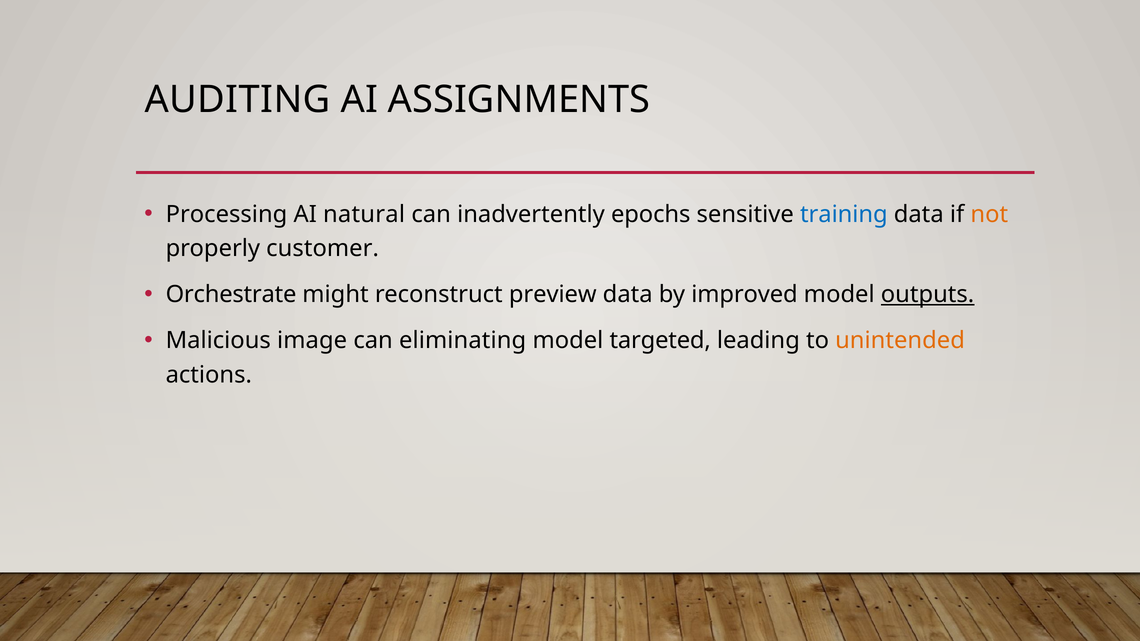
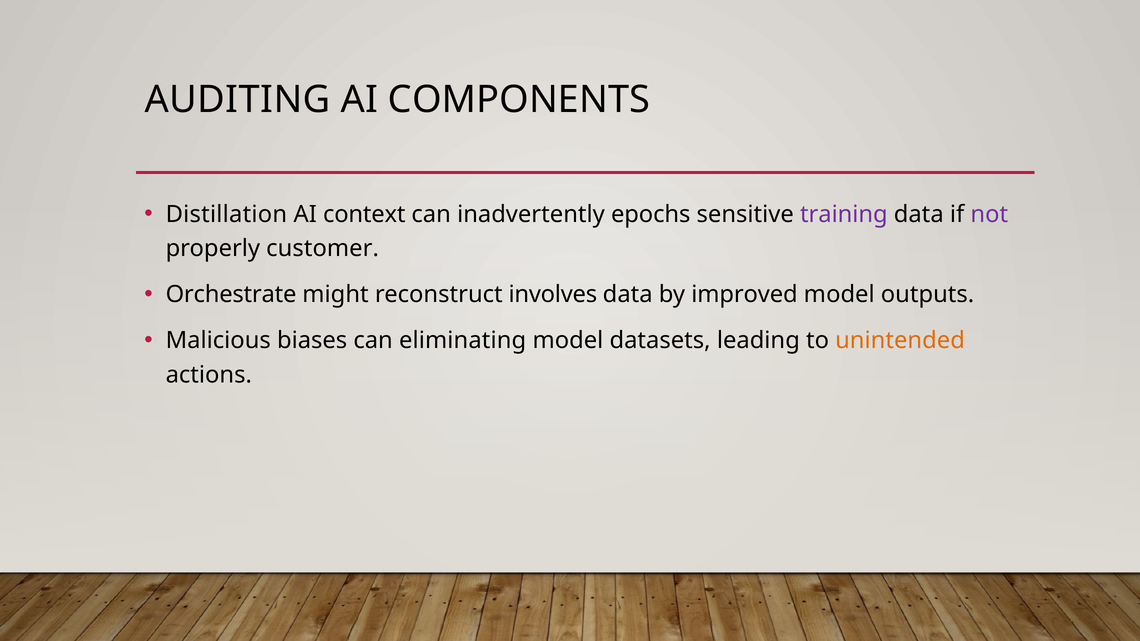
ASSIGNMENTS: ASSIGNMENTS -> COMPONENTS (519, 100)
Processing: Processing -> Distillation (226, 214)
natural: natural -> context (364, 214)
training colour: blue -> purple (844, 214)
not colour: orange -> purple (989, 214)
preview: preview -> involves (553, 295)
outputs underline: present -> none (928, 295)
image: image -> biases (312, 341)
targeted: targeted -> datasets (660, 341)
